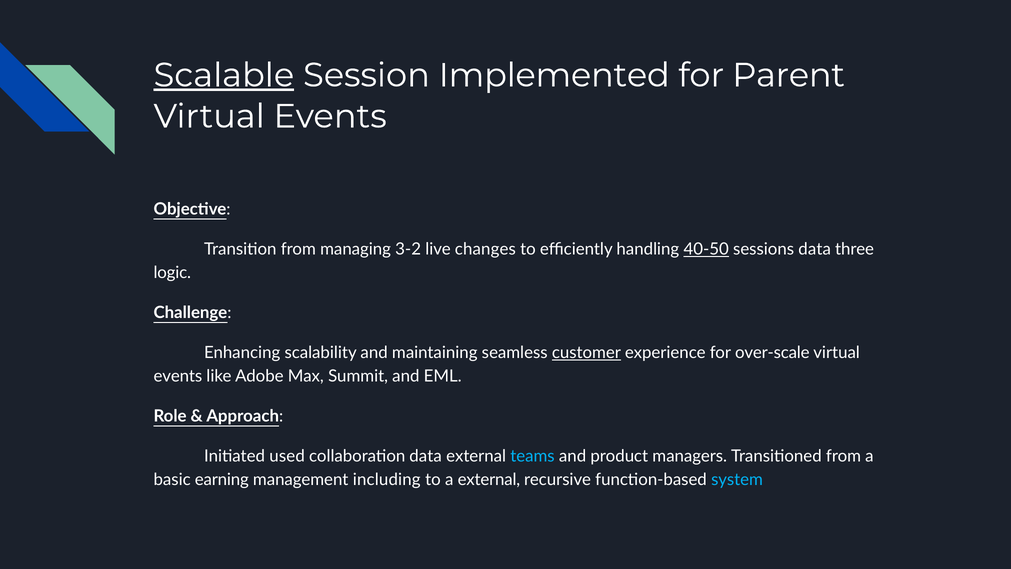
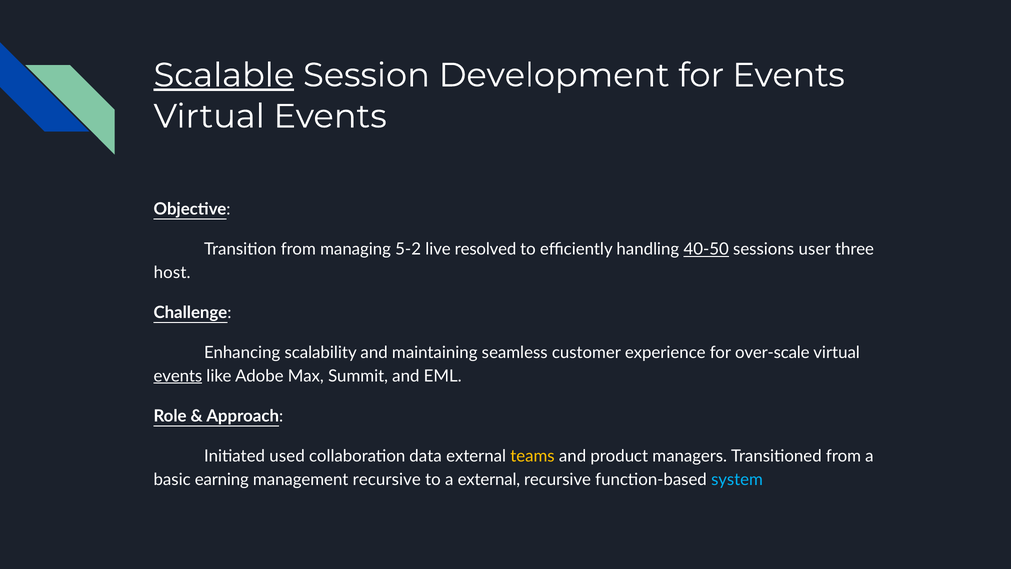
Implemented: Implemented -> Development (554, 75)
for Parent: Parent -> Events (789, 75)
3-2: 3-2 -> 5-2 (408, 249)
changes: changes -> resolved (486, 249)
sessions data: data -> user (815, 249)
logic: logic -> host (172, 272)
customer underline: present -> none (586, 353)
events underline: none -> present (178, 376)
teams colour: light blue -> yellow (532, 456)
management including: including -> recursive (387, 479)
